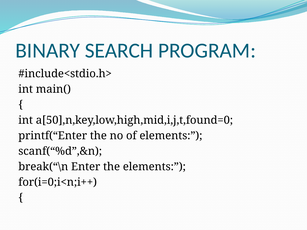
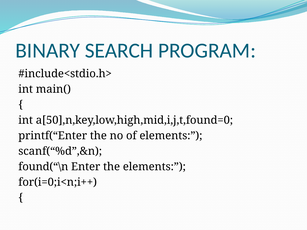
break(“\n: break(“\n -> found(“\n (43, 167)
